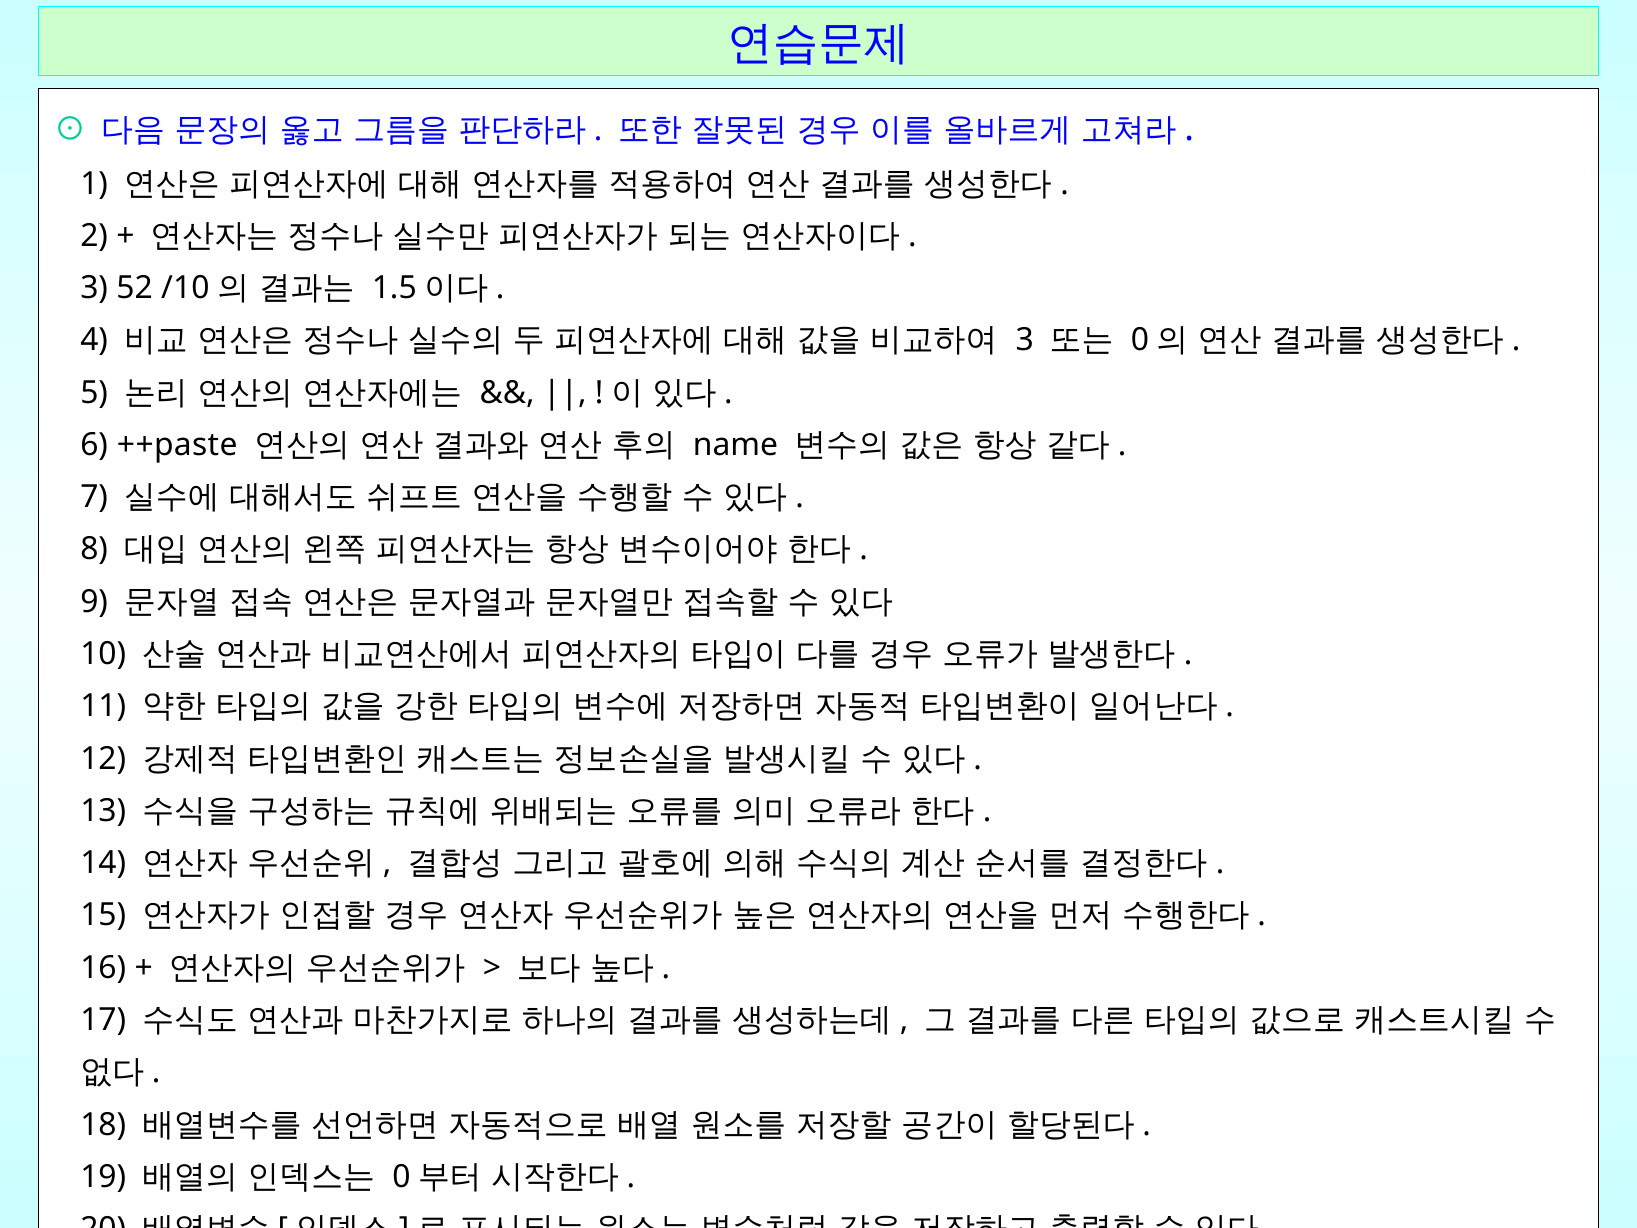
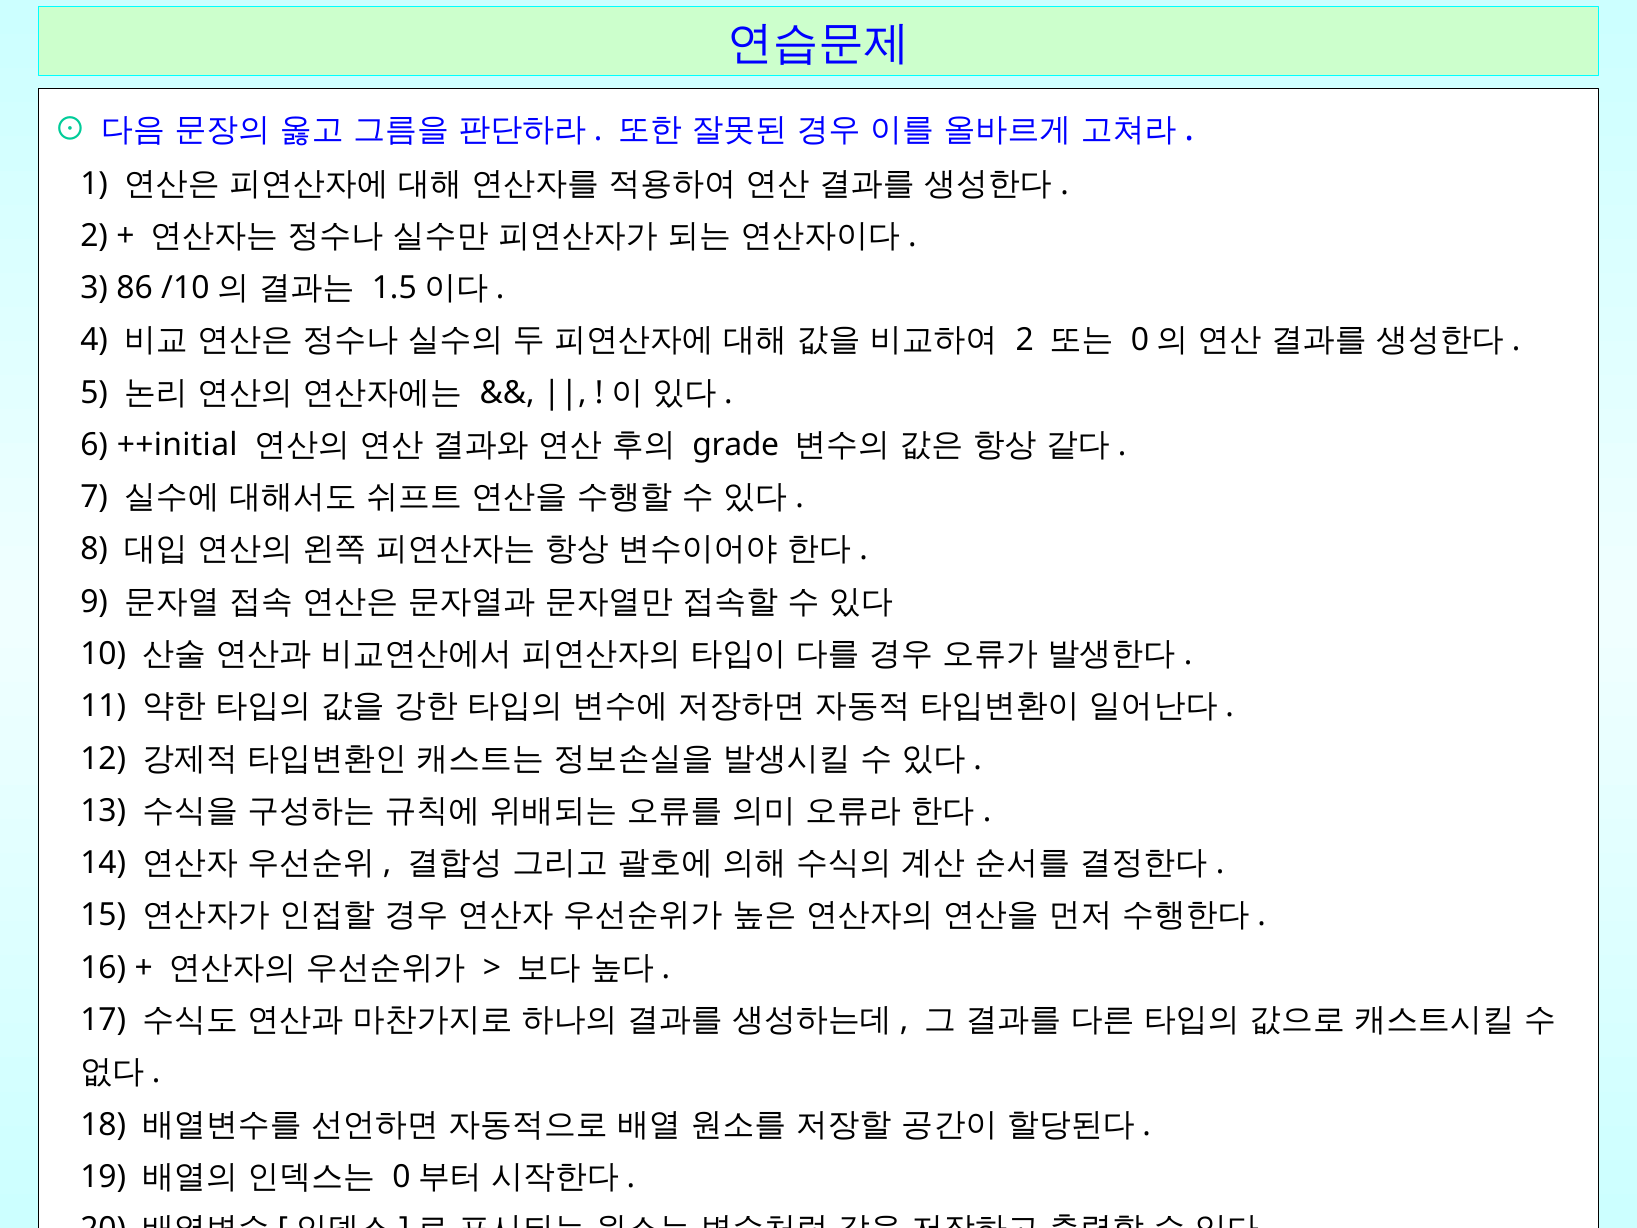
52: 52 -> 86 (135, 288)
3: 3 -> 2 (1025, 340)
++paste: ++paste -> ++initial (177, 445)
name: name -> grade (736, 445)
